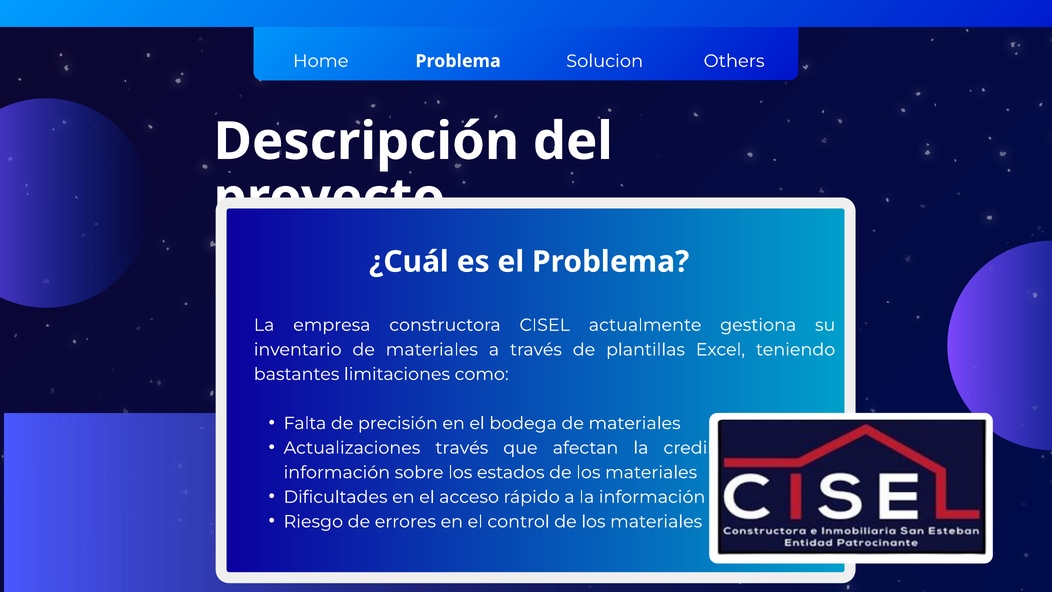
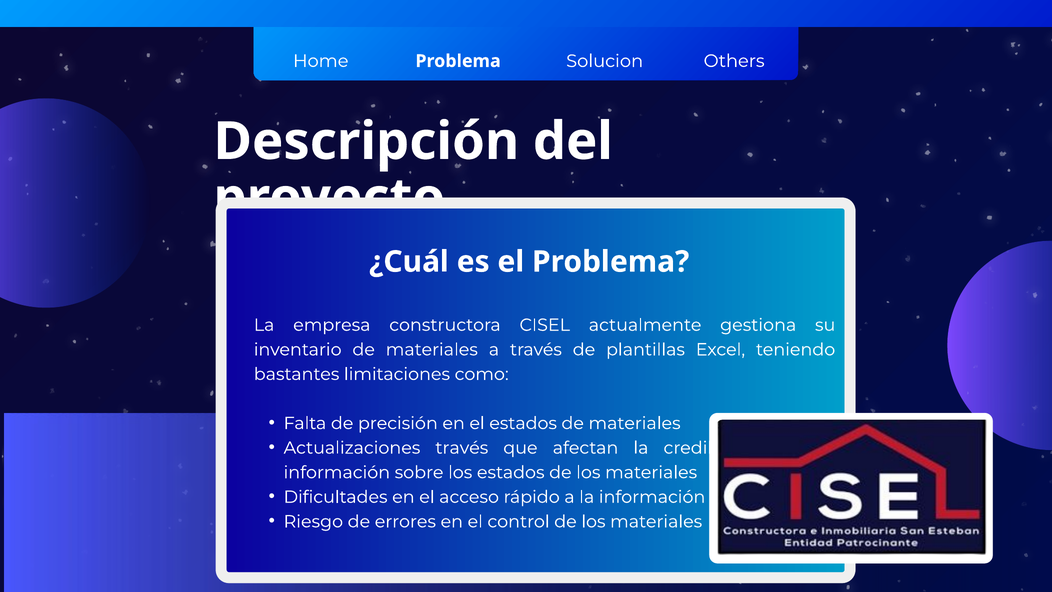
el bodega: bodega -> estados (523, 423)
